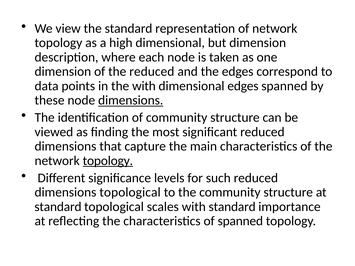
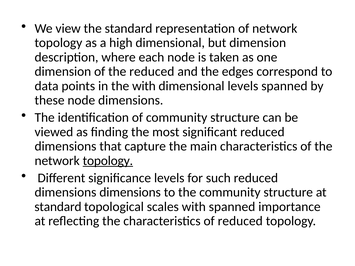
dimensional edges: edges -> levels (243, 86)
dimensions underline: present -> none (131, 100)
dimensions topological: topological -> dimensions (130, 192)
with standard: standard -> spanned (232, 207)
of spanned: spanned -> reduced (240, 221)
